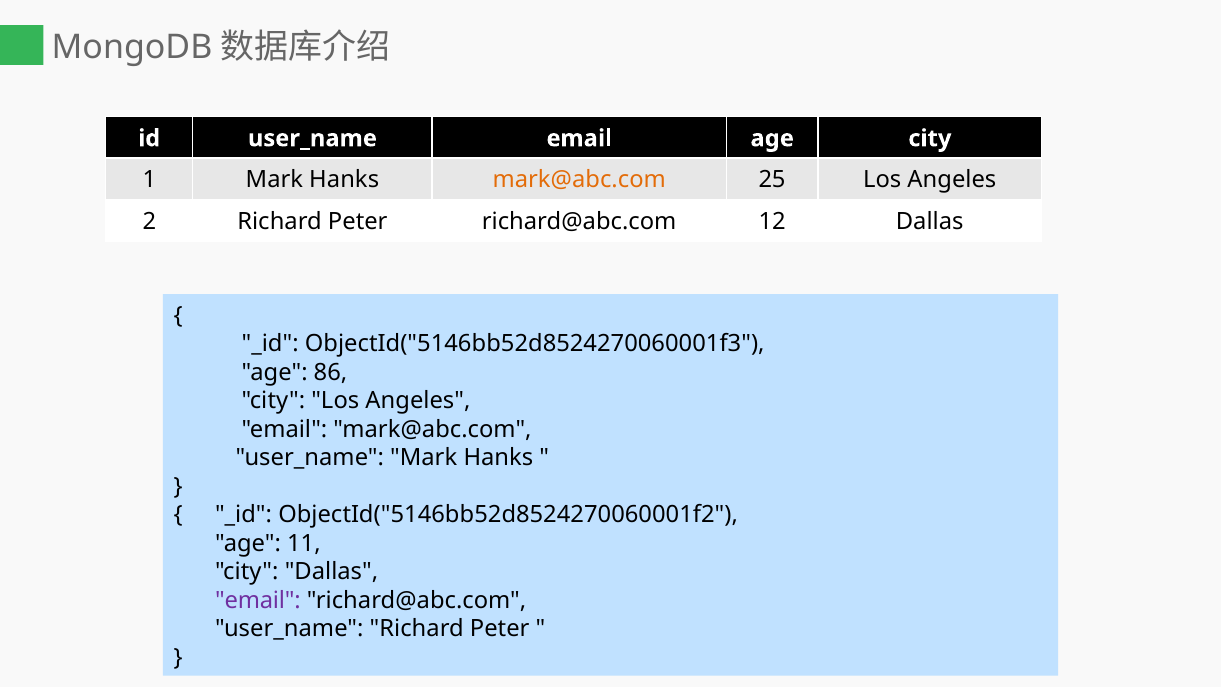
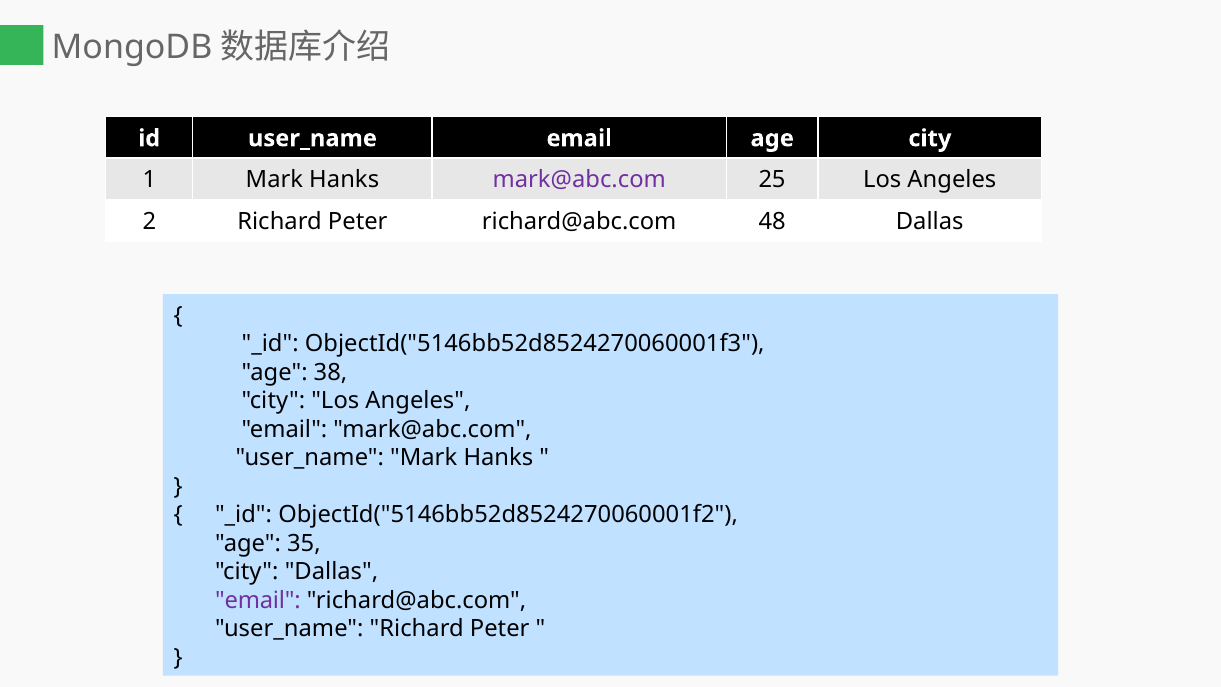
mark@abc.com colour: orange -> purple (579, 180)
12: 12 -> 48 (772, 221)
86: 86 -> 38 (331, 372)
11: 11 -> 35 (304, 543)
